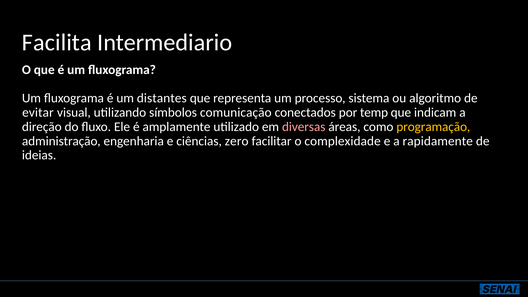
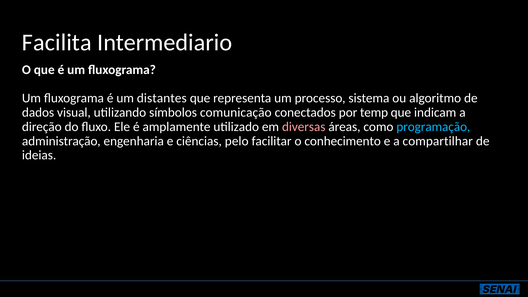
evitar: evitar -> dados (38, 113)
programação colour: yellow -> light blue (433, 127)
zero: zero -> pelo (237, 141)
complexidade: complexidade -> conhecimento (343, 141)
rapidamente: rapidamente -> compartilhar (438, 141)
